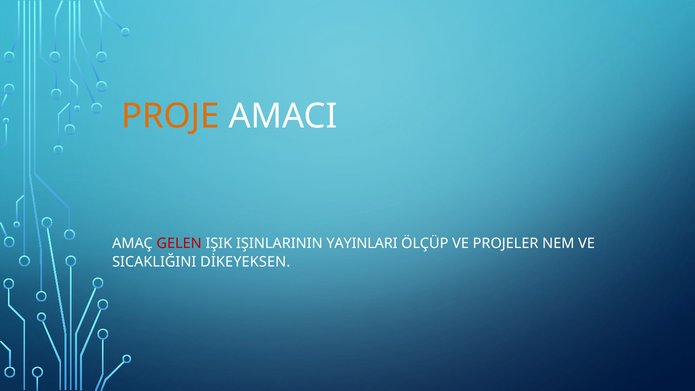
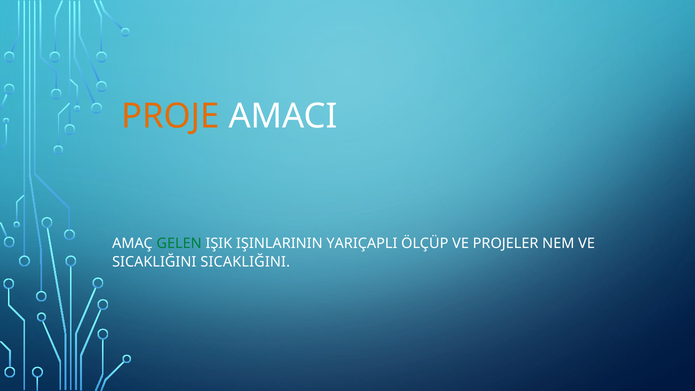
GELEN colour: red -> green (179, 243)
YAYINLARI: YAYINLARI -> YARIÇAPLI (362, 243)
SICAKLIĞINI DİKEYEKSEN: DİKEYEKSEN -> SICAKLIĞINI (245, 262)
